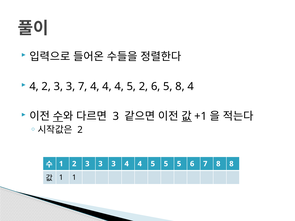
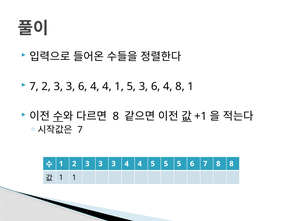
4: 4 -> 7 (34, 87)
3 3 7: 7 -> 6 (83, 87)
4 4 4: 4 -> 1 (119, 87)
5 2: 2 -> 3 (143, 87)
5: 5 -> 4 (168, 87)
8 4: 4 -> 1 (191, 87)
3: 3 -> 8 (116, 116)
2: 2 -> 7 (80, 130)
